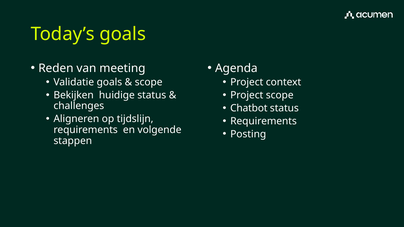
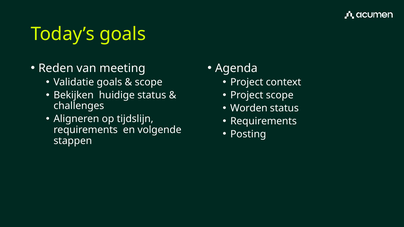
Chatbot: Chatbot -> Worden (249, 108)
